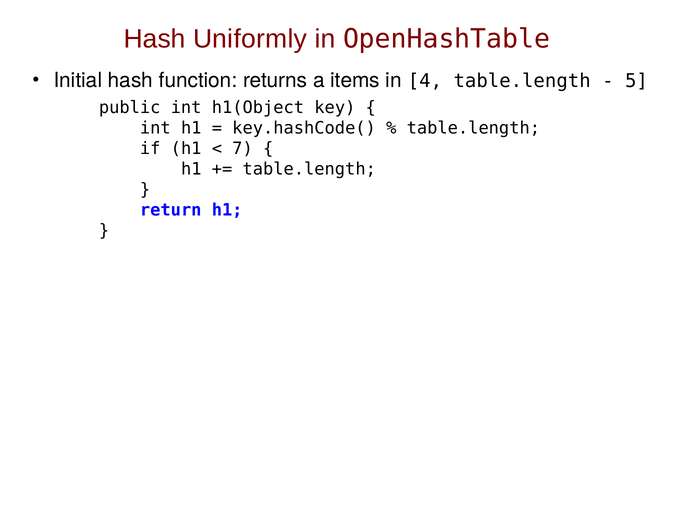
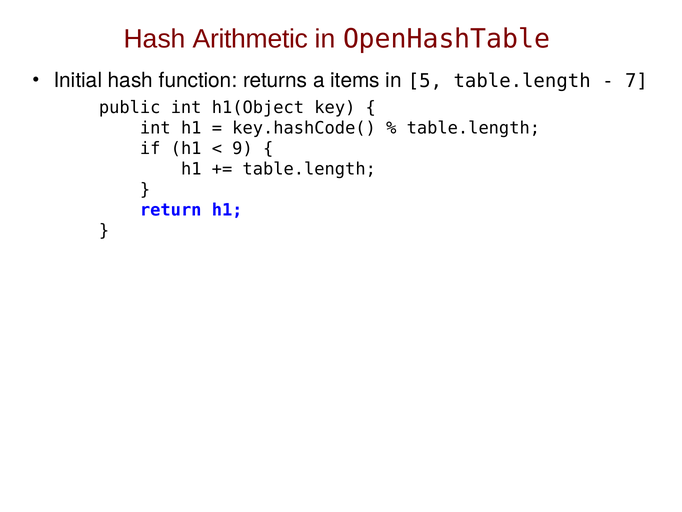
Uniformly: Uniformly -> Arithmetic (250, 39)
4: 4 -> 5 (425, 81)
5: 5 -> 7 (636, 81)
7: 7 -> 9 (243, 149)
